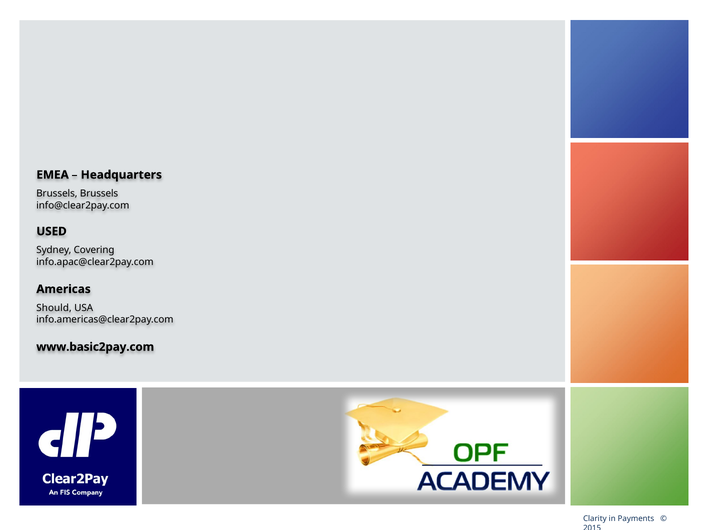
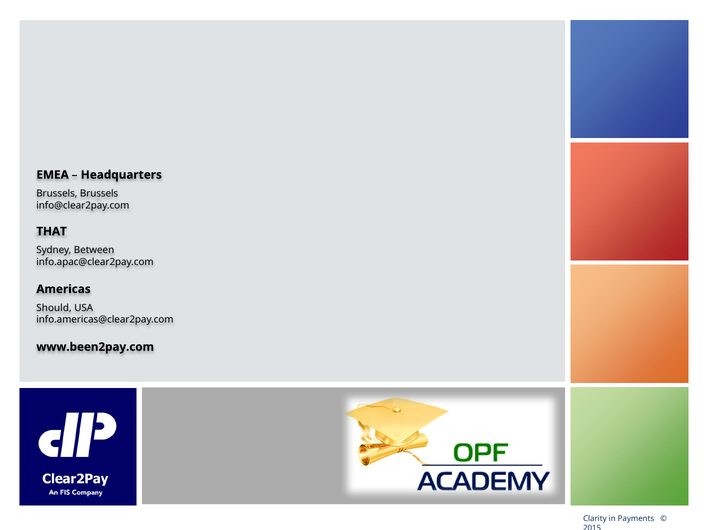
USED: USED -> THAT (52, 231)
Covering: Covering -> Between (94, 250)
www.basic2pay.com: www.basic2pay.com -> www.been2pay.com (95, 347)
